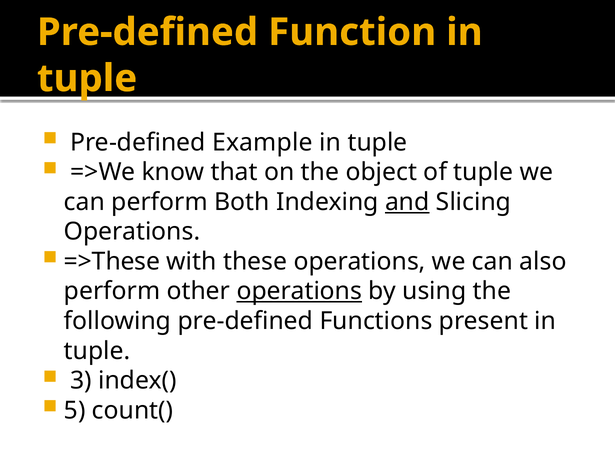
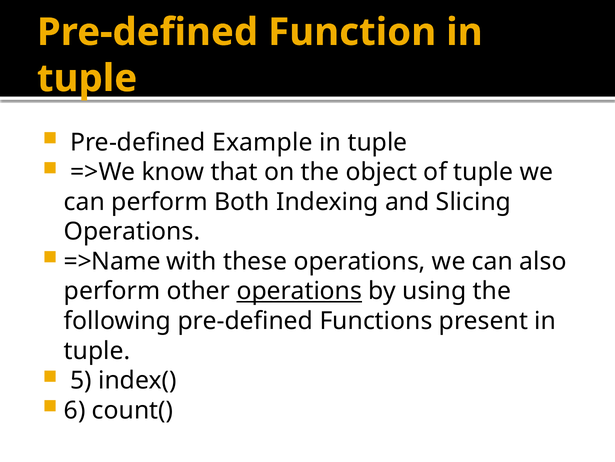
and underline: present -> none (407, 202)
=>These: =>These -> =>Name (112, 261)
3: 3 -> 5 (81, 380)
5: 5 -> 6 (75, 410)
